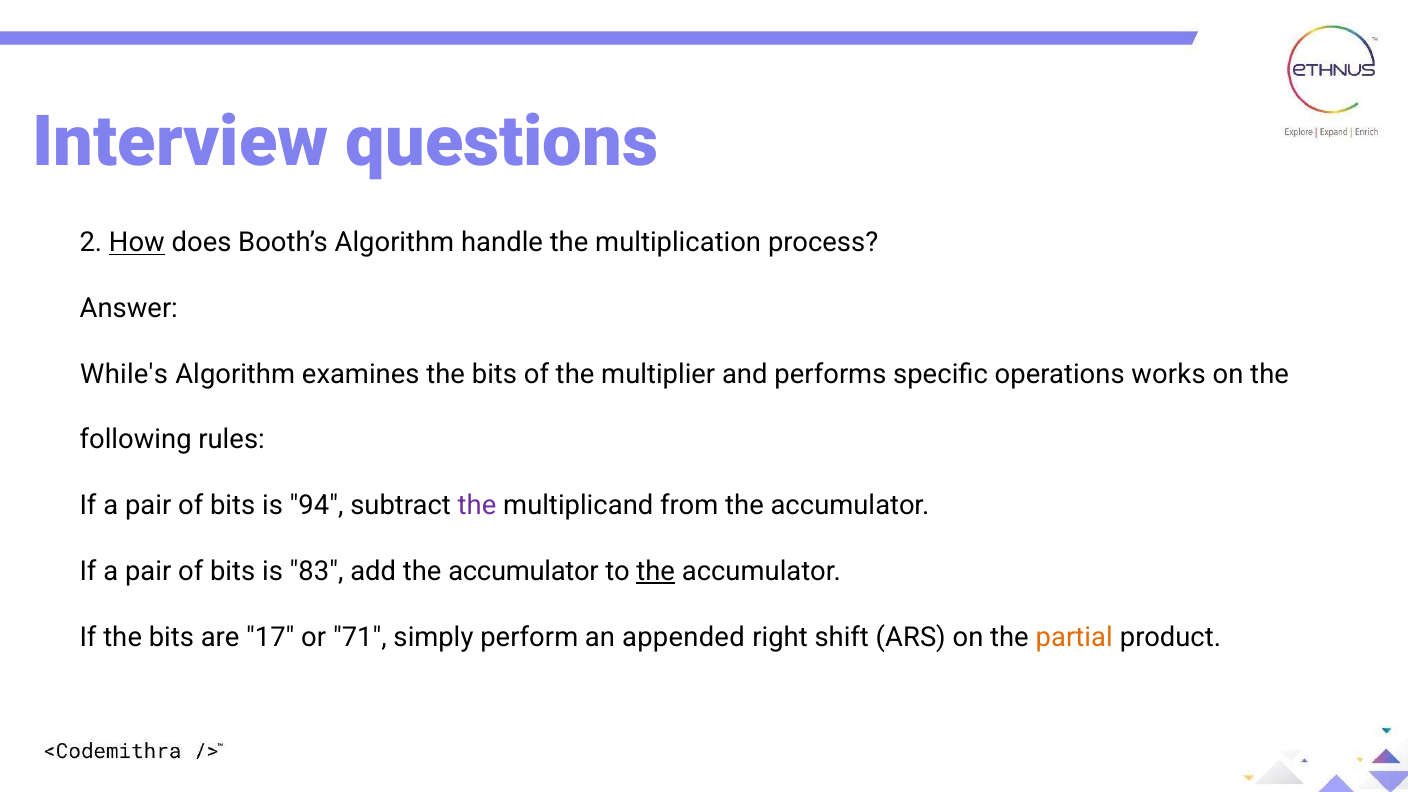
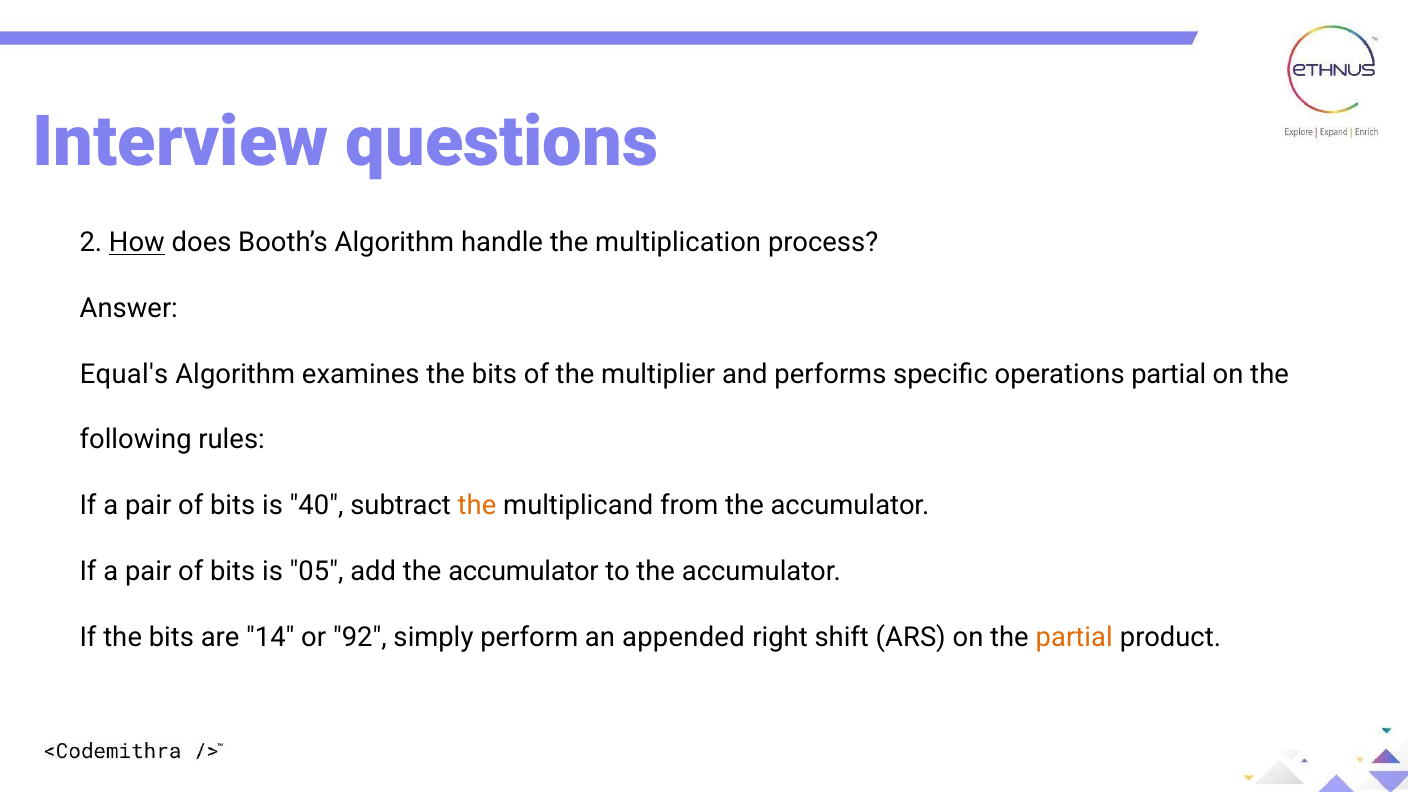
While's: While's -> Equal's (124, 374)
operations works: works -> partial (1169, 374)
94: 94 -> 40 (317, 506)
the colour: purple -> orange (477, 506)
83: 83 -> 05 (317, 571)
the underline: present -> none (656, 571)
17: 17 -> 14 (270, 637)
71: 71 -> 92 (360, 637)
